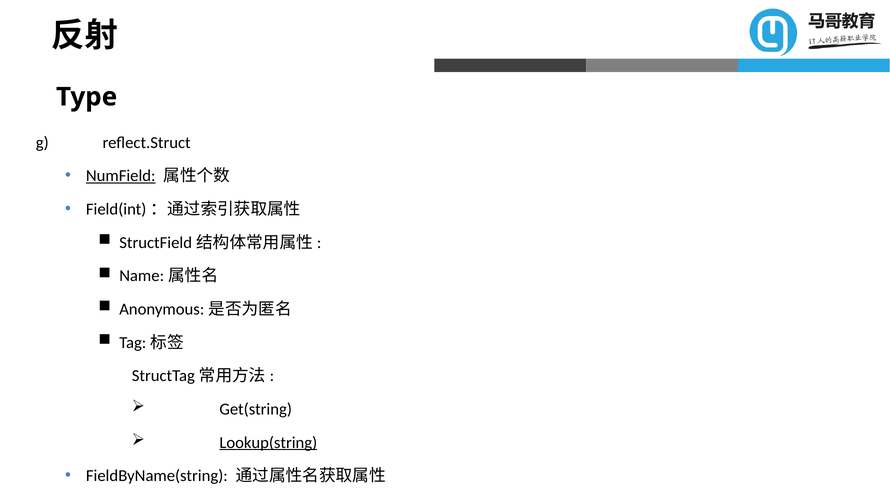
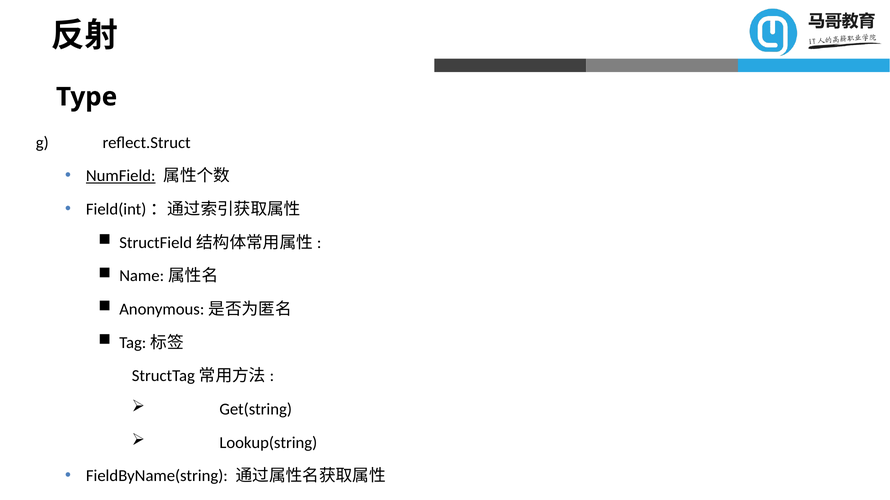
Lookup(string underline: present -> none (268, 443)
